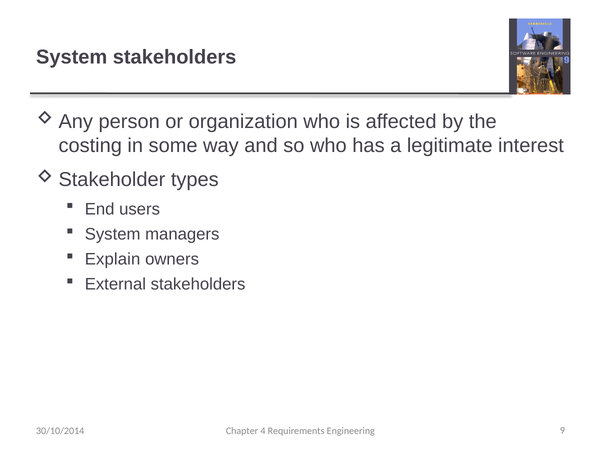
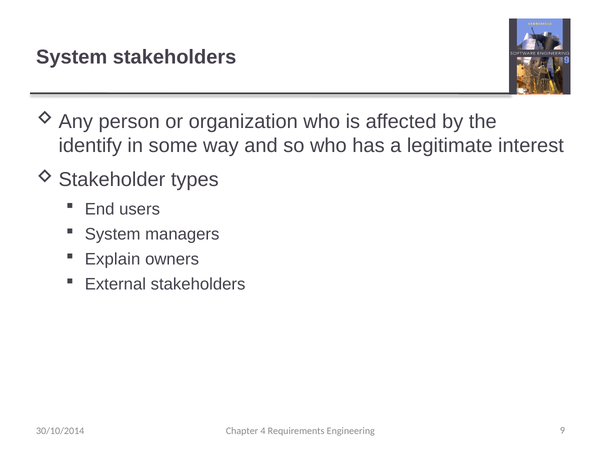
costing: costing -> identify (90, 146)
